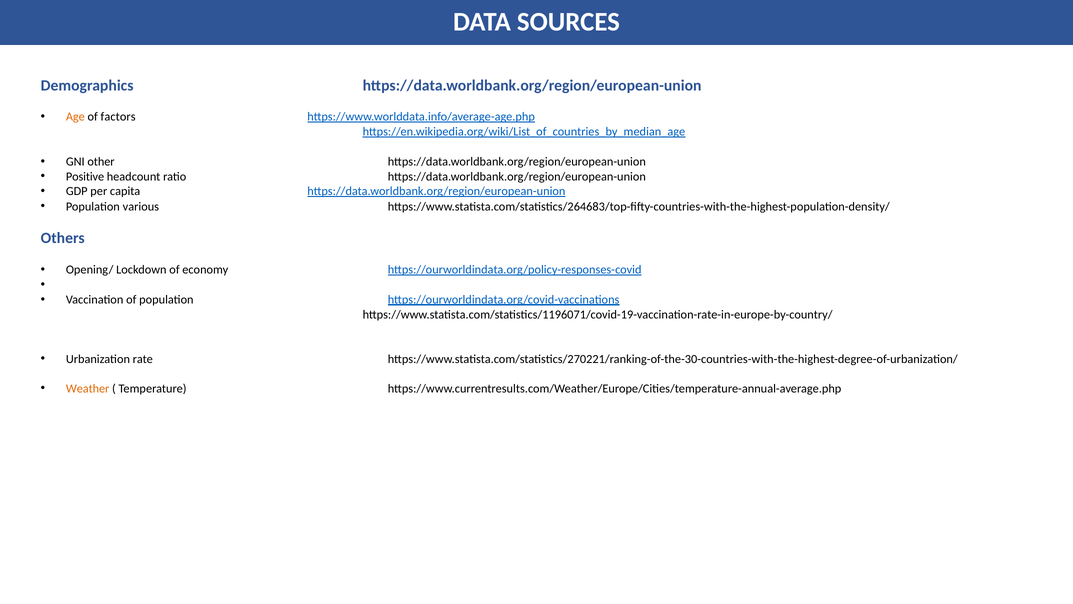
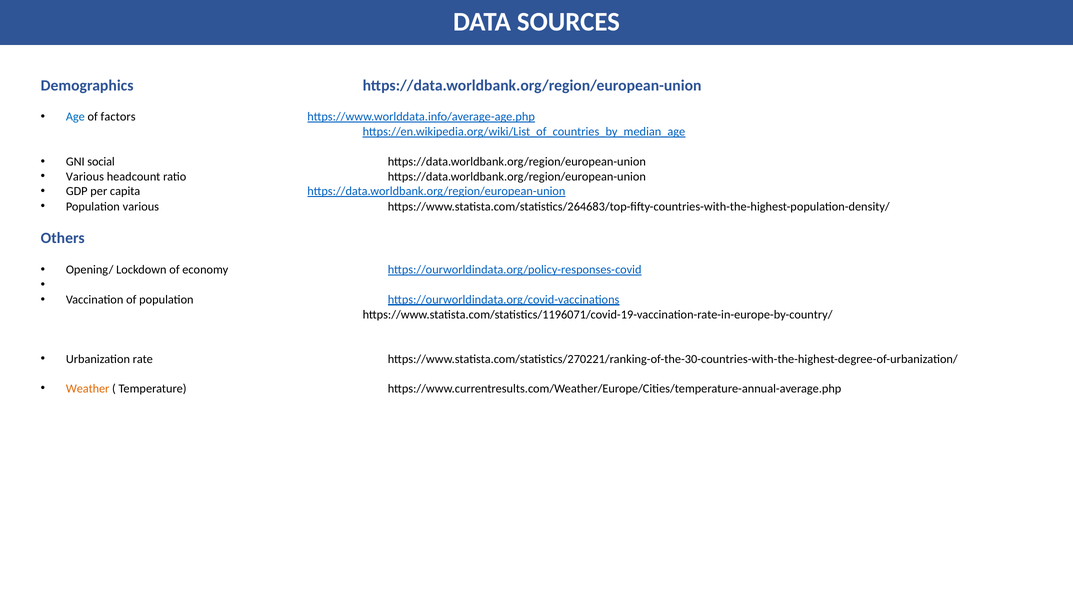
Age colour: orange -> blue (75, 117)
other: other -> social (101, 162)
Positive: Positive -> Various (85, 176)
